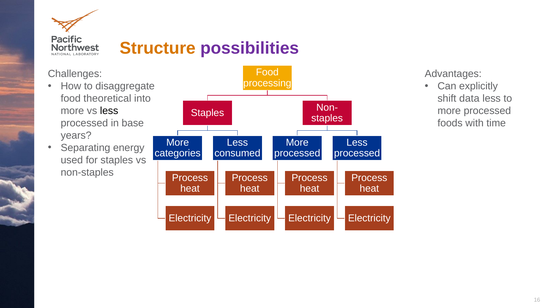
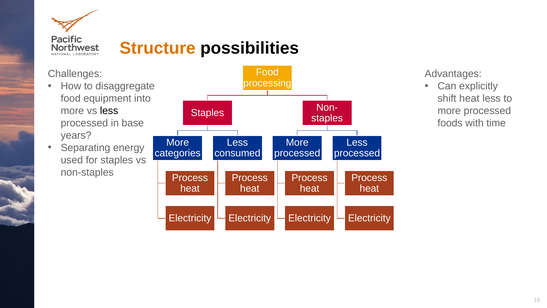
possibilities colour: purple -> black (250, 48)
theoretical: theoretical -> equipment (107, 98)
shift data: data -> heat (469, 98)
